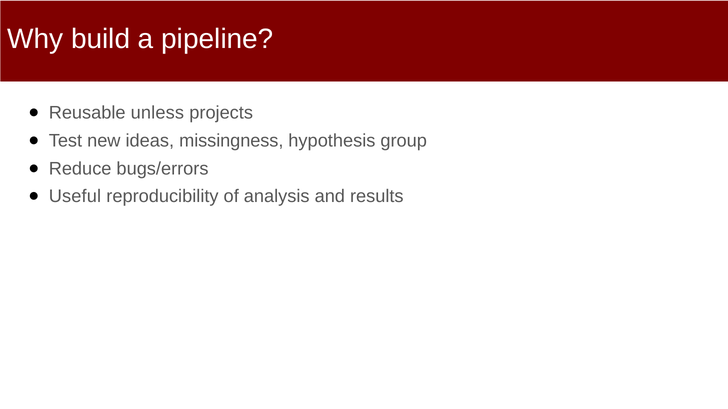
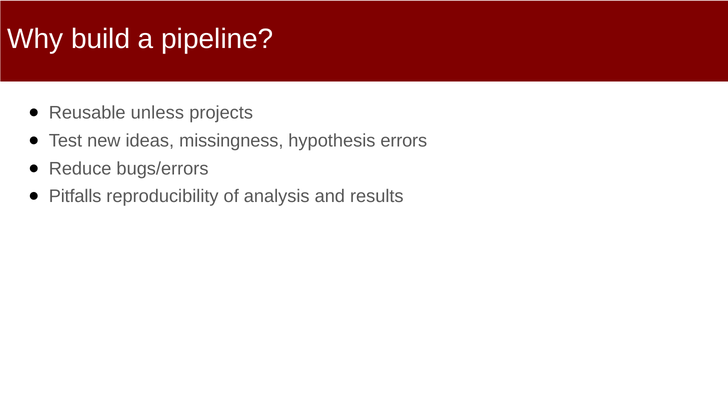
group: group -> errors (404, 141)
Useful: Useful -> Pitfalls (75, 197)
